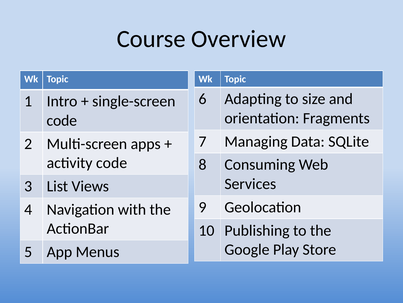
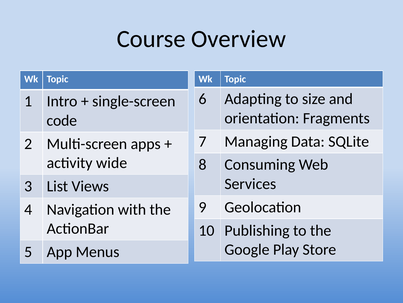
activity code: code -> wide (112, 163)
